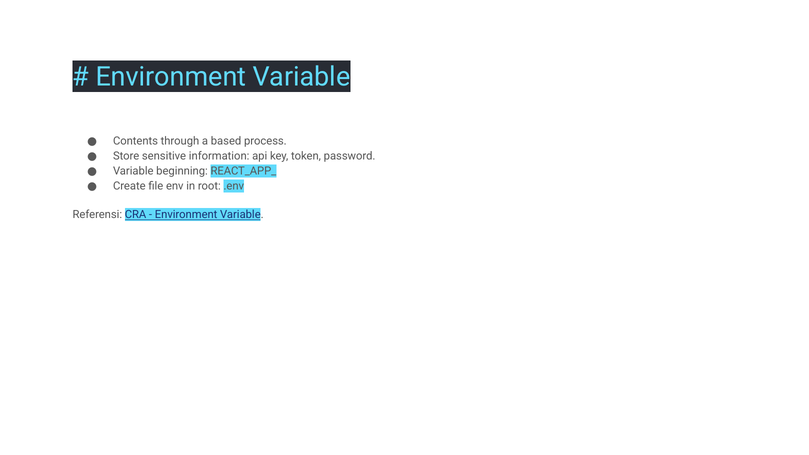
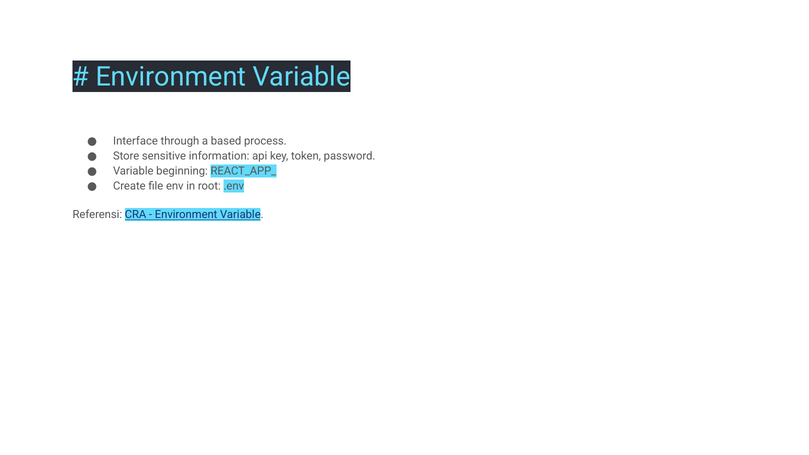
Contents: Contents -> Interface (136, 141)
